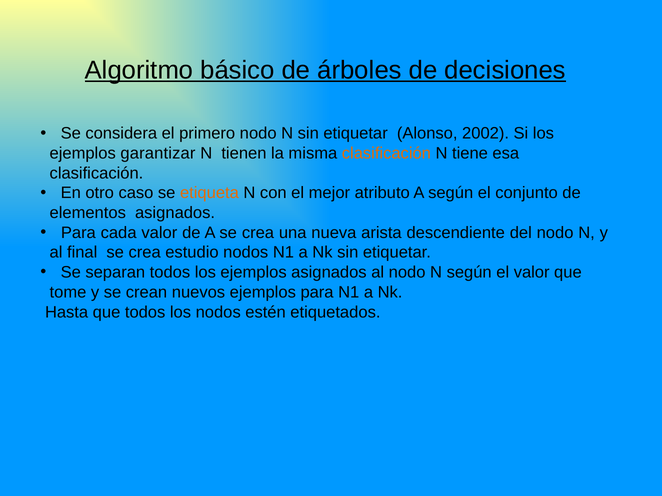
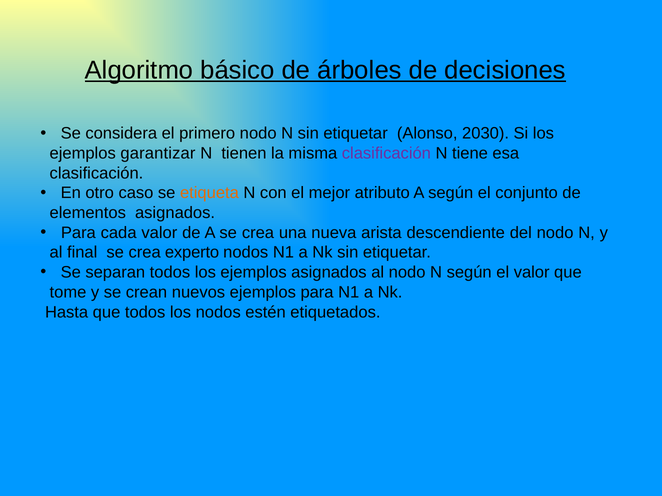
2002: 2002 -> 2030 (486, 134)
clasificación colour: orange -> purple (386, 153)
estudio: estudio -> experto (192, 253)
